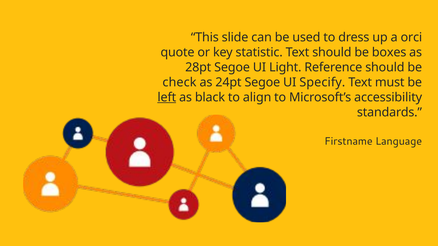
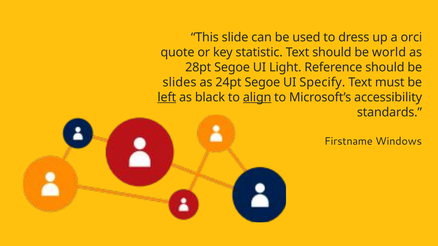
boxes: boxes -> world (389, 52)
check: check -> slides (179, 82)
align underline: none -> present (257, 98)
Language: Language -> Windows (399, 141)
